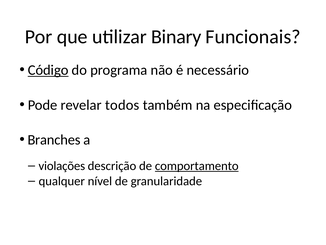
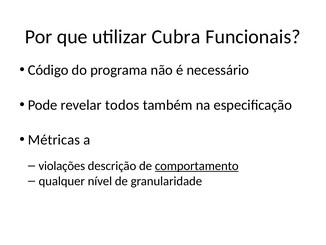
Binary: Binary -> Cubra (176, 37)
Código underline: present -> none (48, 70)
Branches: Branches -> Métricas (54, 140)
